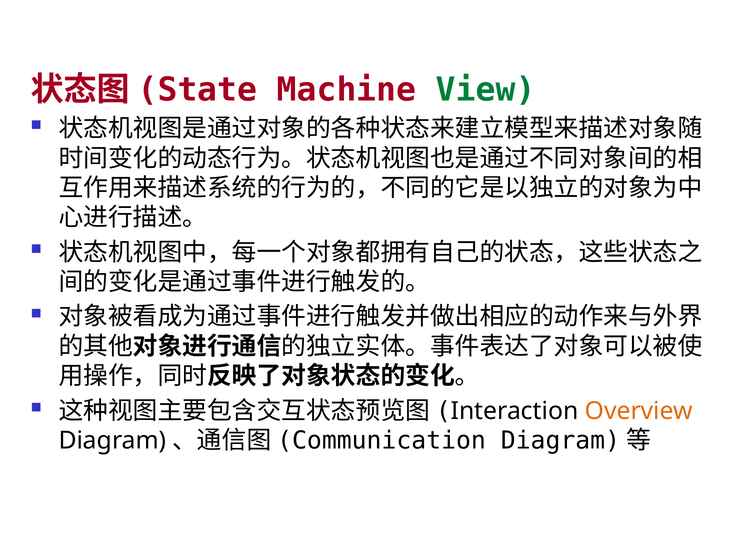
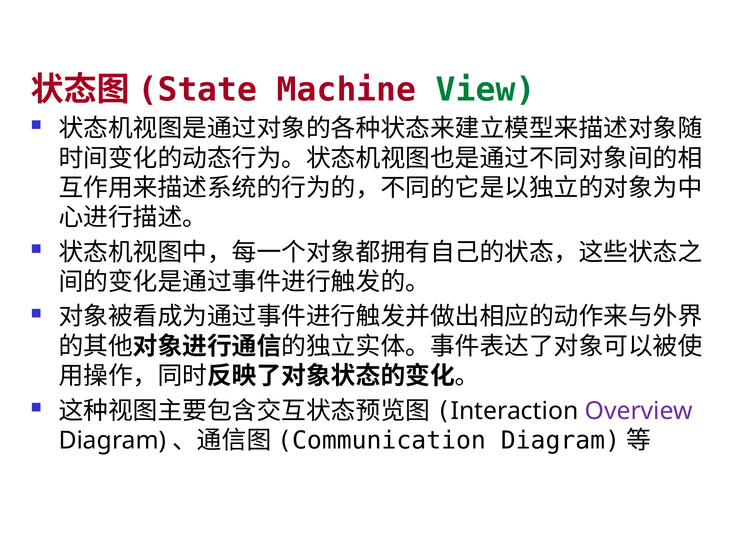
Overview colour: orange -> purple (639, 411)
